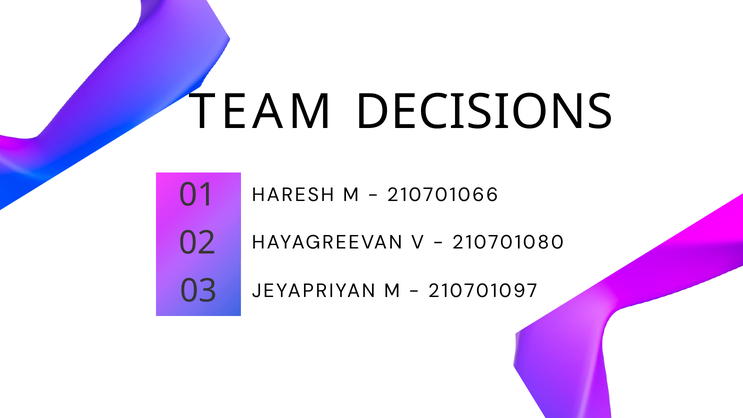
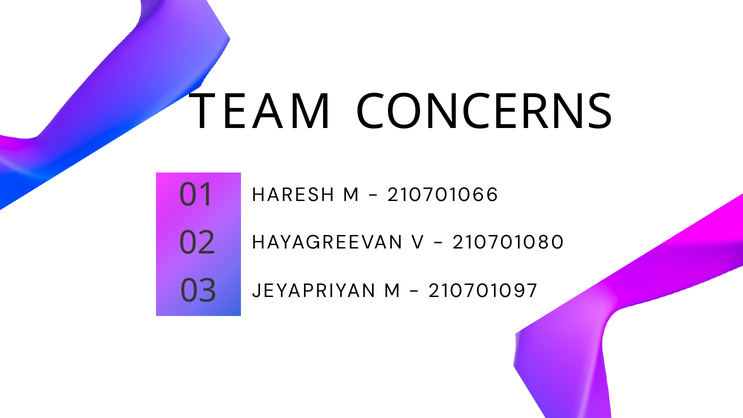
DECISIONS: DECISIONS -> CONCERNS (484, 112)
